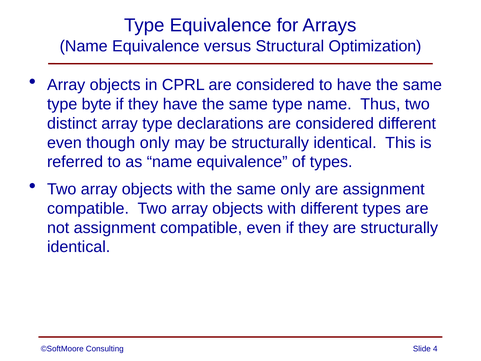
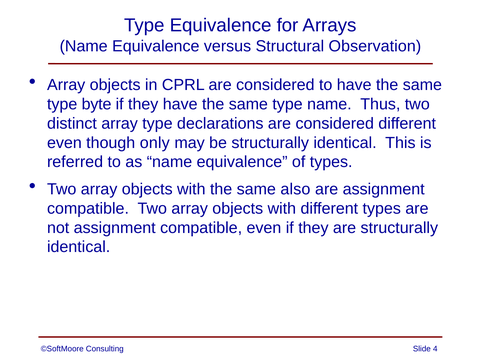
Optimization: Optimization -> Observation (375, 46)
same only: only -> also (295, 189)
